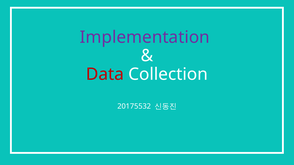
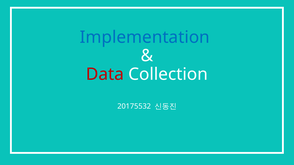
Implementation colour: purple -> blue (145, 37)
